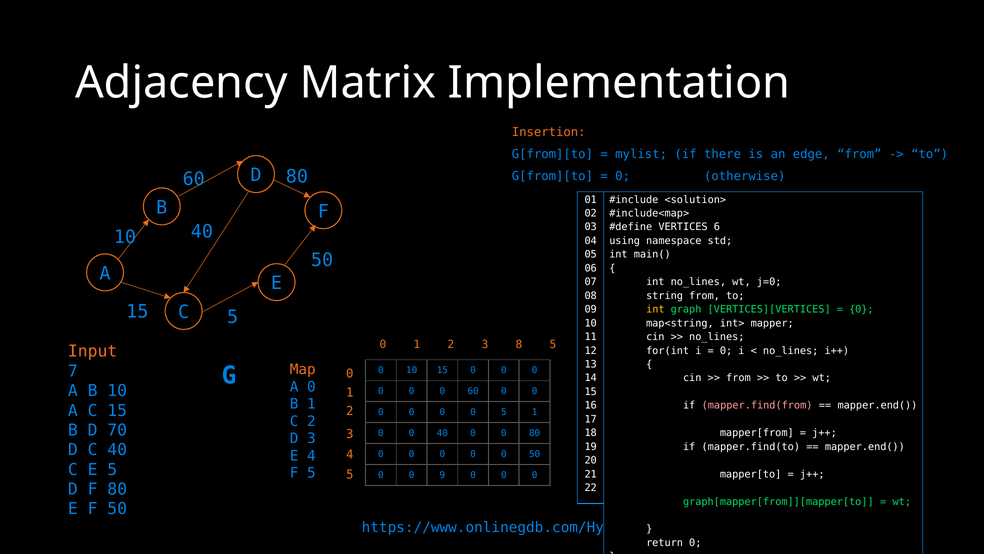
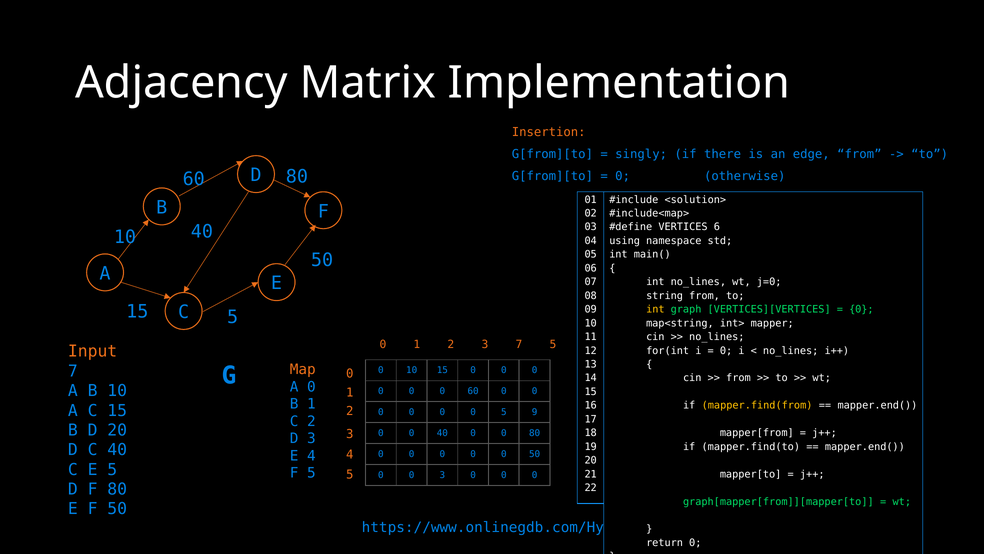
mylist: mylist -> singly (641, 154)
3 8: 8 -> 7 (519, 344)
mapper.find(from colour: pink -> yellow (757, 405)
5 1: 1 -> 9 (535, 412)
D 70: 70 -> 20 (117, 430)
0 9: 9 -> 3 (442, 475)
